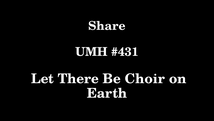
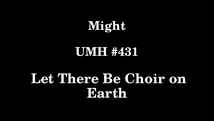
Share: Share -> Might (107, 26)
